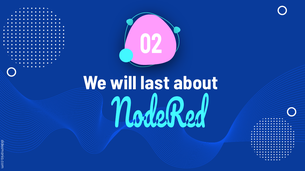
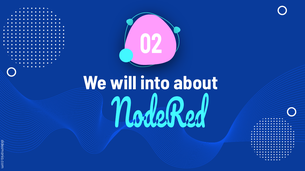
last: last -> into (155, 83)
